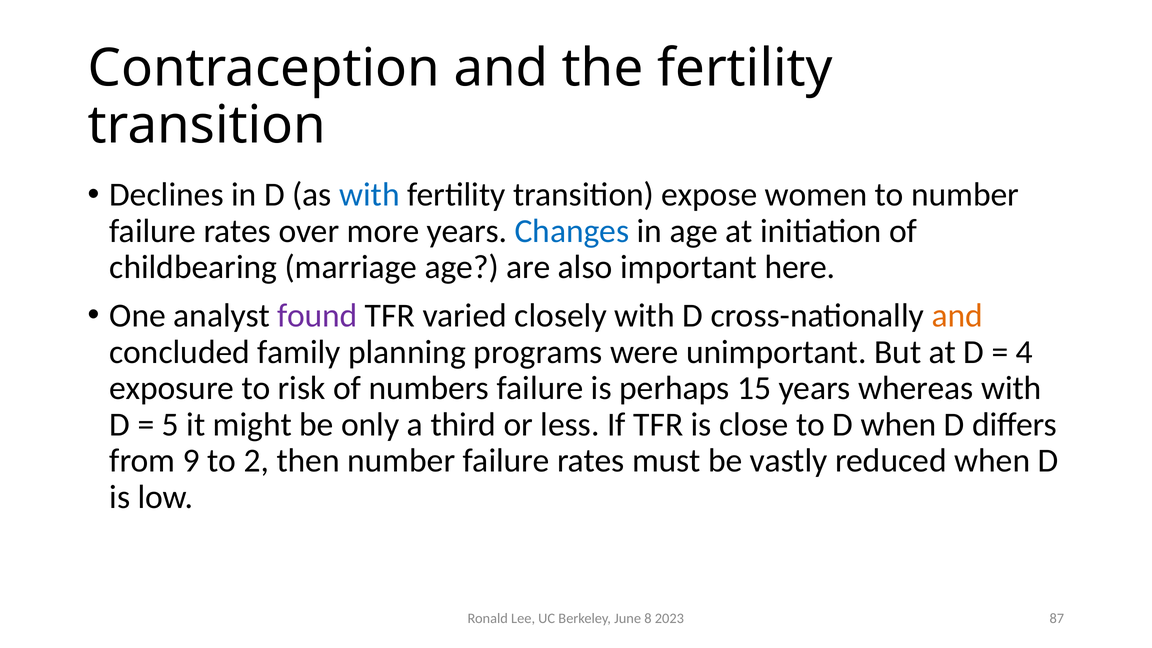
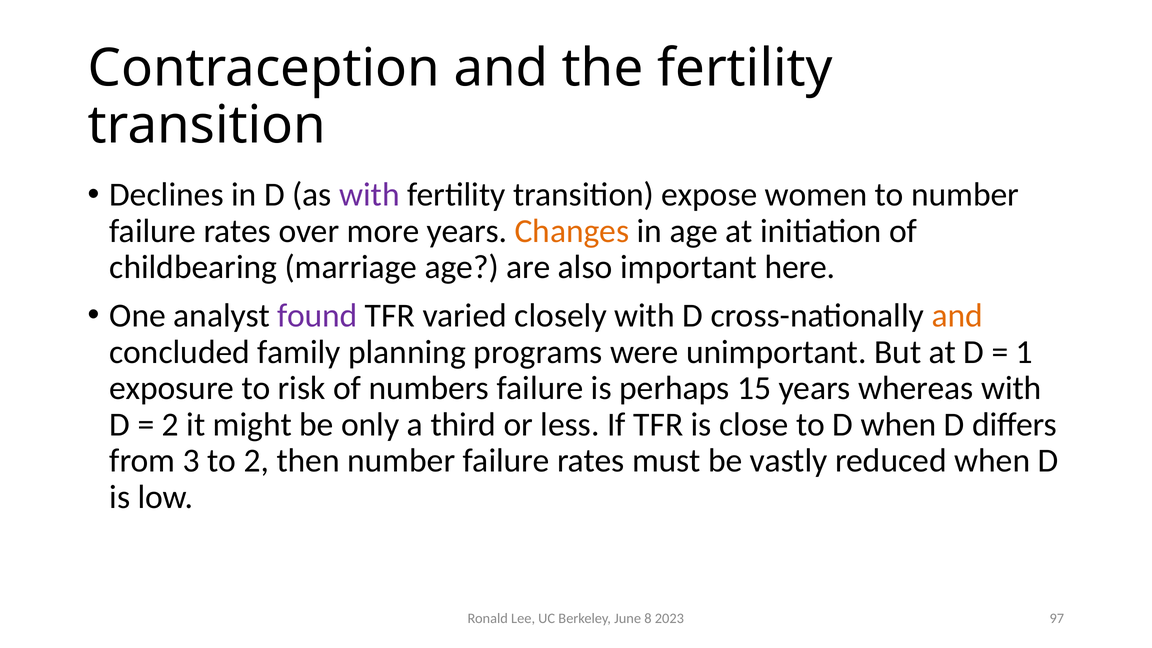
with colour: blue -> purple (369, 195)
Changes colour: blue -> orange (572, 231)
4: 4 -> 1 (1024, 352)
5: 5 -> 2 (170, 425)
9: 9 -> 3 (191, 461)
87: 87 -> 97 (1057, 619)
